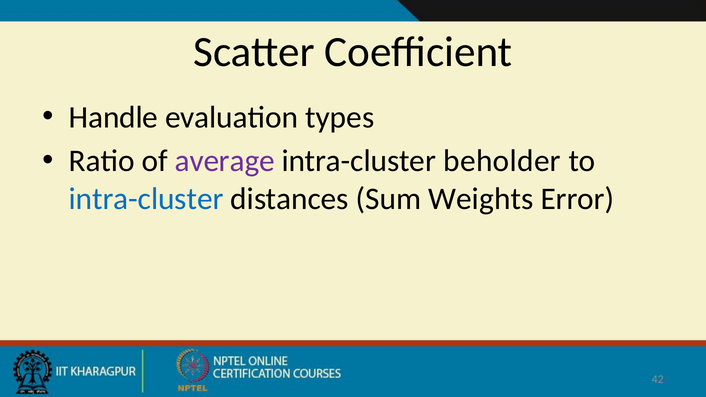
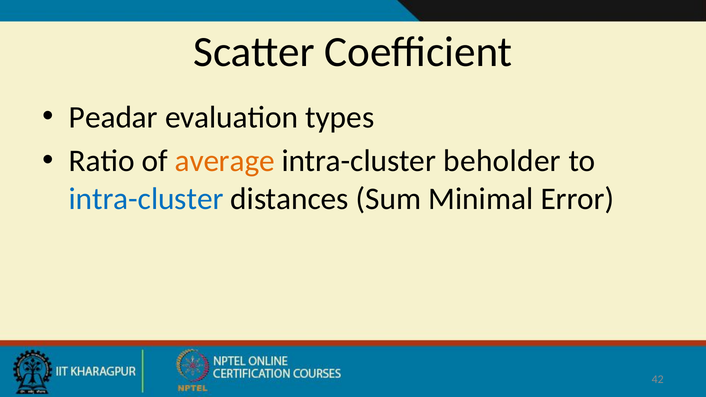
Handle: Handle -> Peadar (113, 117)
average colour: purple -> orange (225, 161)
Weights: Weights -> Minimal (481, 199)
